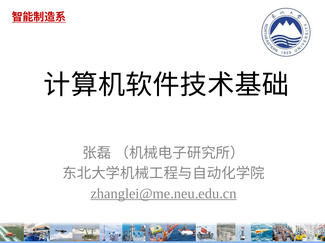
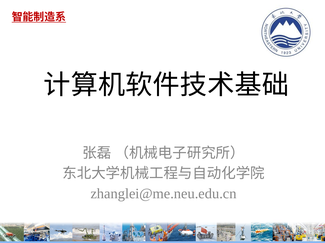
zhanglei@me.neu.edu.cn underline: present -> none (164, 194)
